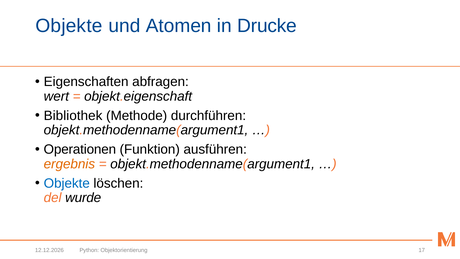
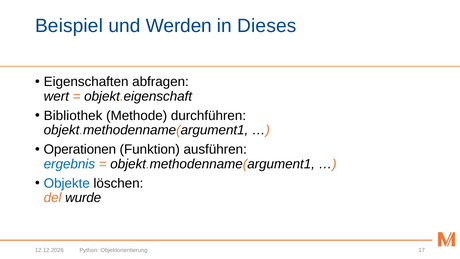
Objekte: Objekte -> Beispiel (69, 26)
Atomen: Atomen -> Werden (179, 26)
Drucke: Drucke -> Dieses (267, 26)
ergebnis colour: orange -> blue (69, 164)
